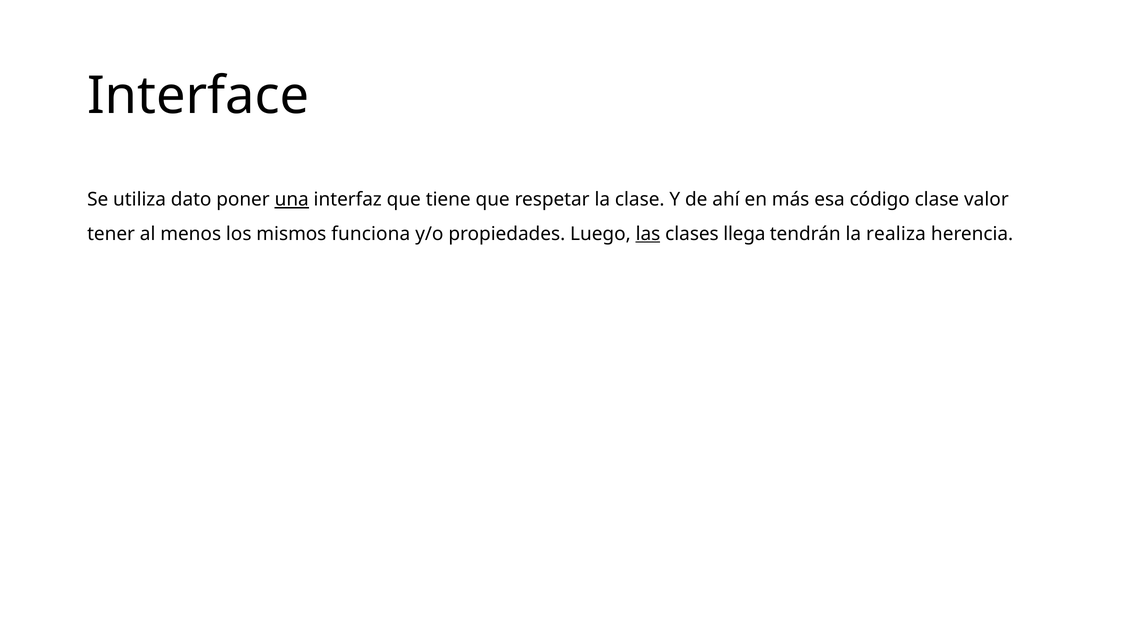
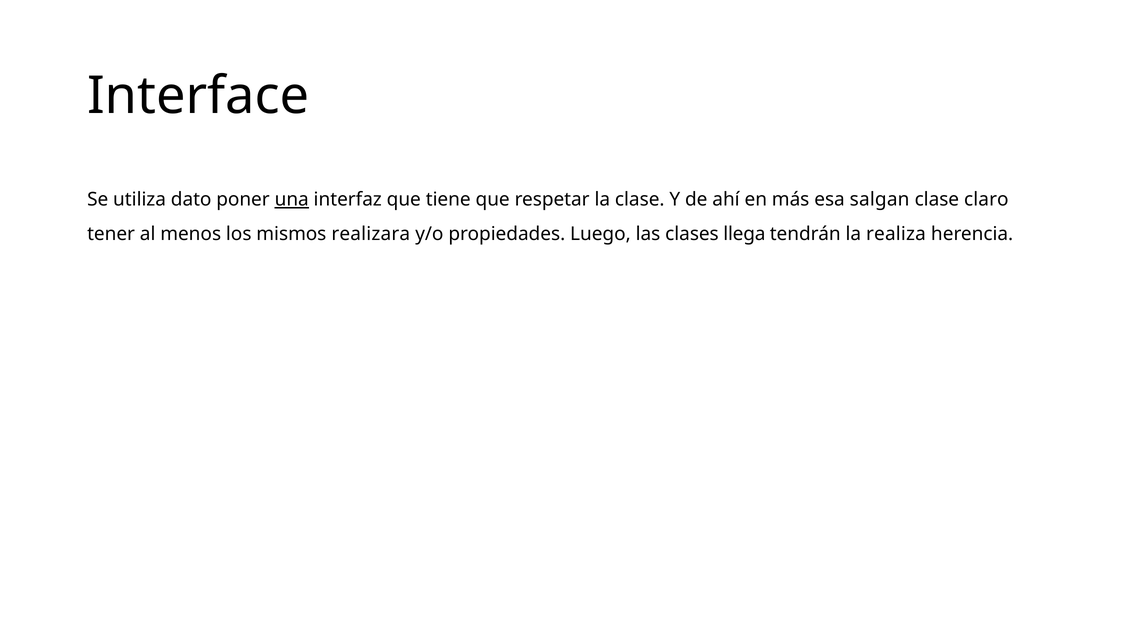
código: código -> salgan (880, 200)
valor: valor -> claro (986, 200)
funciona: funciona -> realizara (371, 234)
las underline: present -> none (648, 234)
